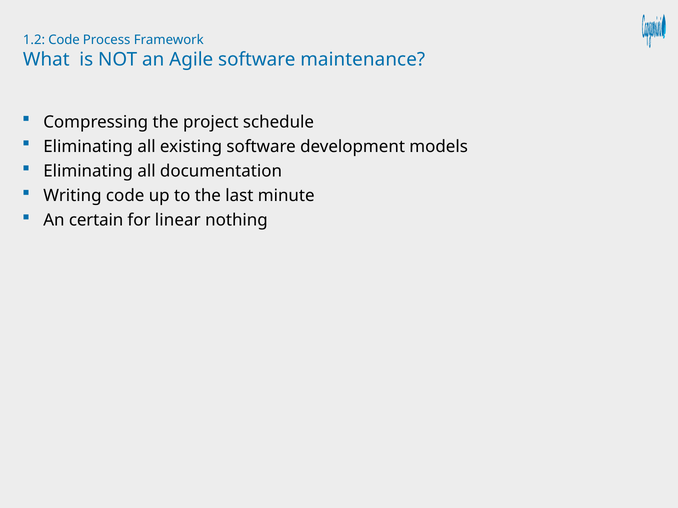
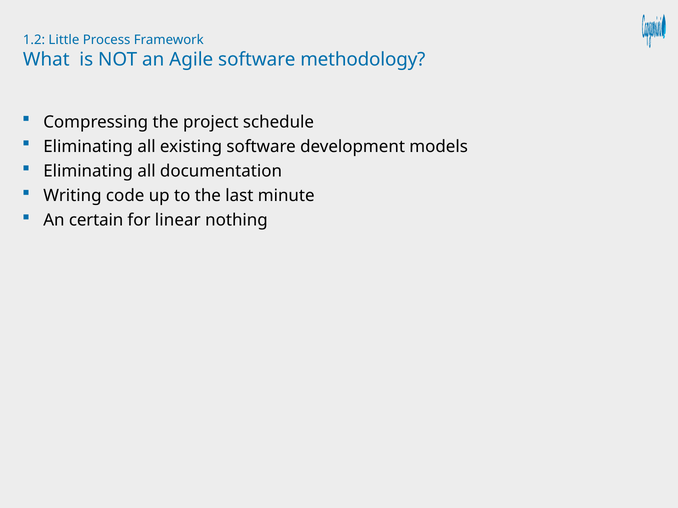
1.2 Code: Code -> Little (64, 40)
maintenance: maintenance -> methodology (363, 59)
